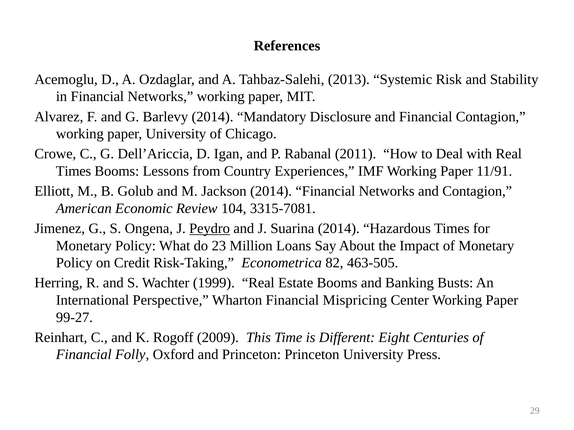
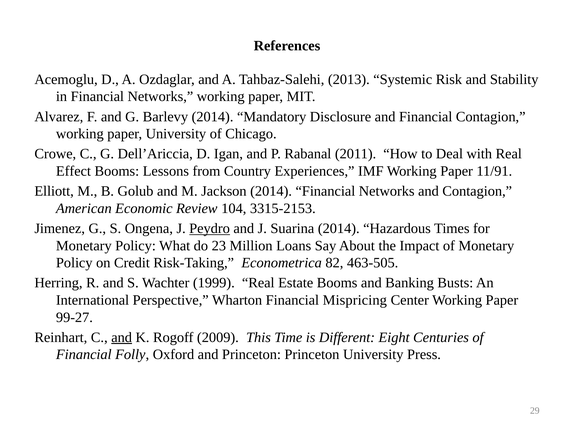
Times: Times -> Effect (73, 171)
3315-7081: 3315-7081 -> 3315-2153 (283, 209)
and underline: none -> present (122, 338)
